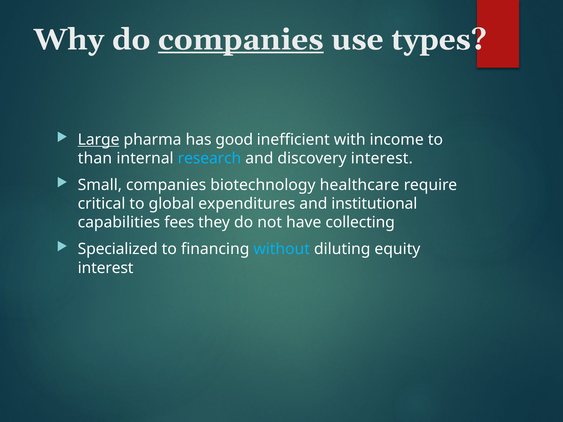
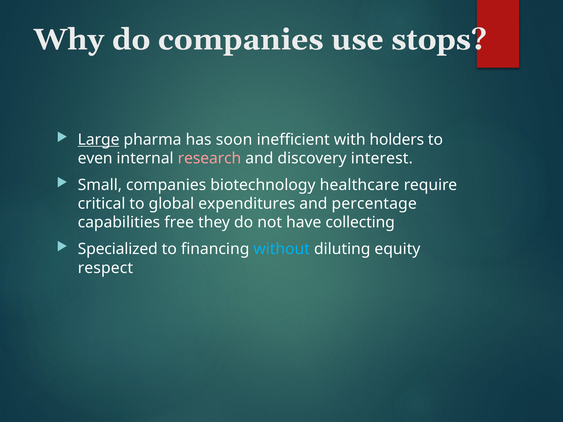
companies underline: present -> none (241, 40)
types: types -> stops (439, 40)
good: good -> soon (234, 140)
income: income -> holders (397, 140)
than: than -> even (95, 158)
research colour: light blue -> pink (209, 158)
institutional: institutional -> percentage (374, 204)
fees: fees -> free (179, 223)
interest: interest -> respect (105, 268)
